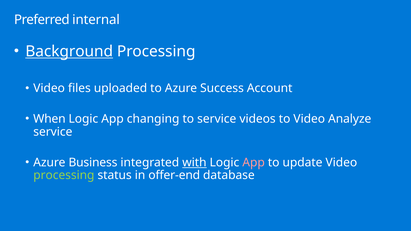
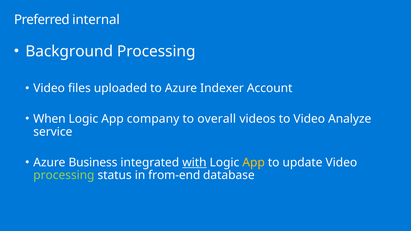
Background underline: present -> none (69, 51)
Success: Success -> Indexer (222, 88)
changing: changing -> company (153, 119)
to service: service -> overall (217, 119)
App colour: pink -> yellow (254, 163)
offer-end: offer-end -> from-end (174, 175)
